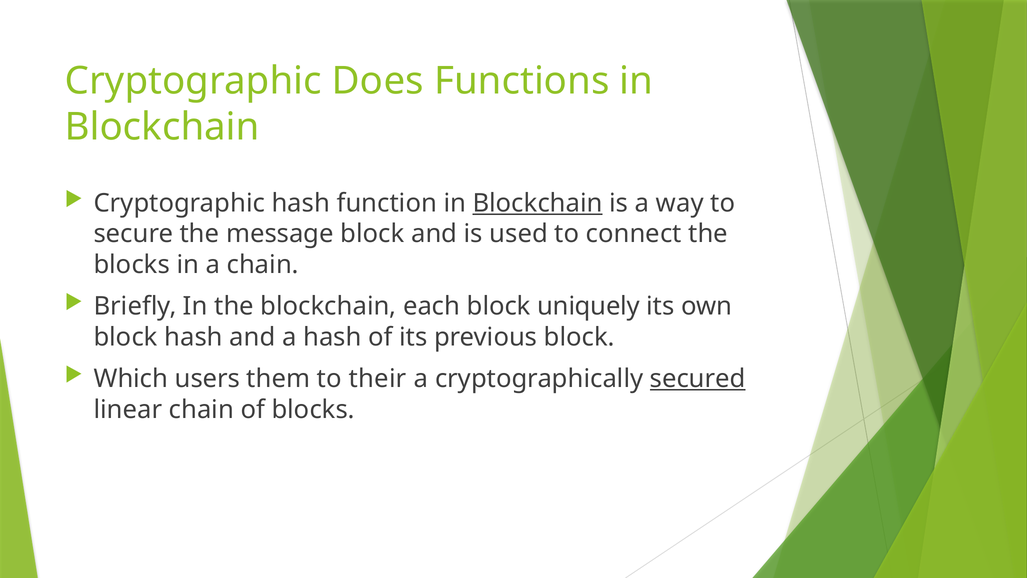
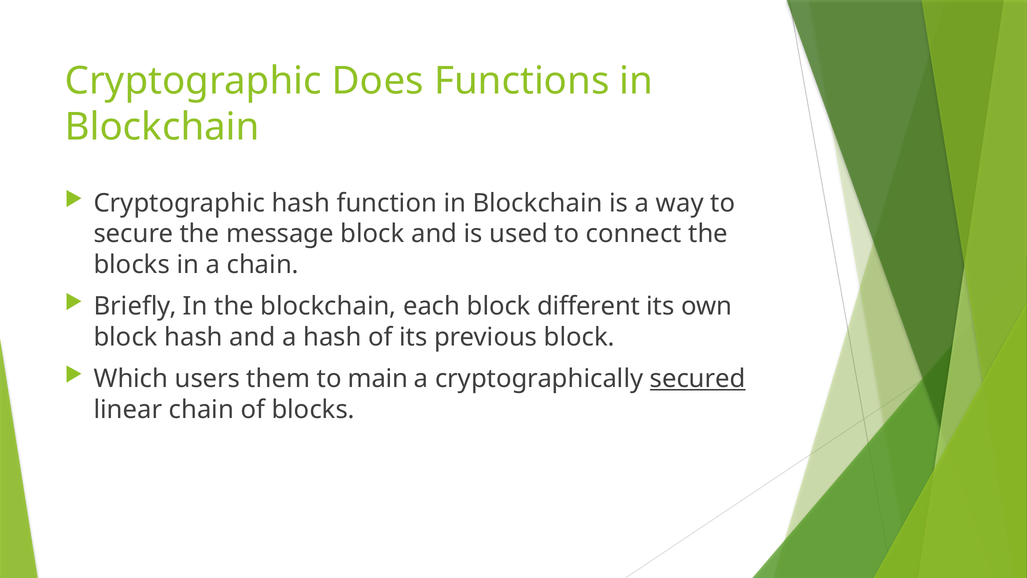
Blockchain underline: present -> none (538, 203)
uniquely: uniquely -> different (589, 306)
their: their -> main (378, 379)
